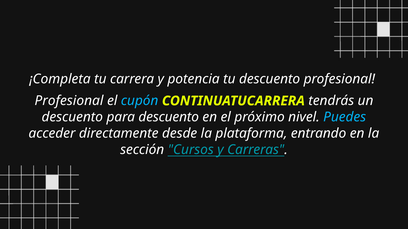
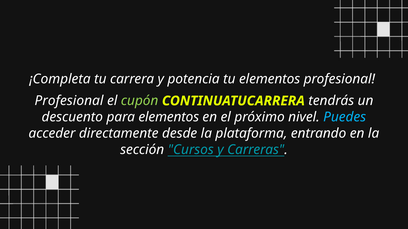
tu descuento: descuento -> elementos (270, 79)
cupón colour: light blue -> light green (140, 101)
para descuento: descuento -> elementos (169, 117)
